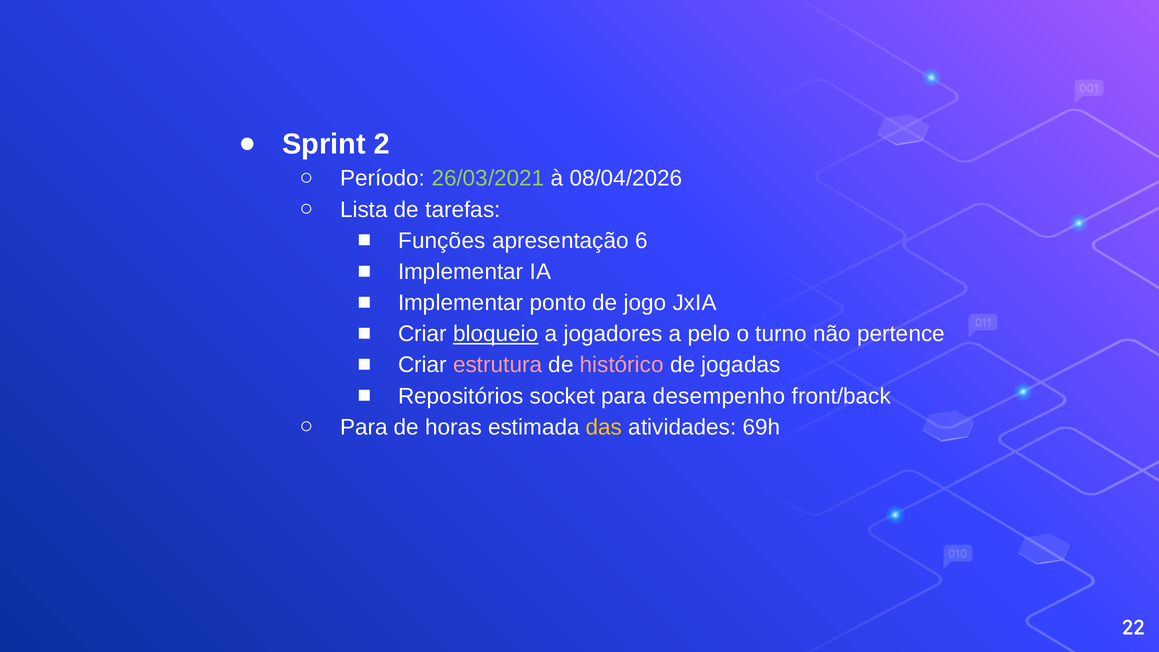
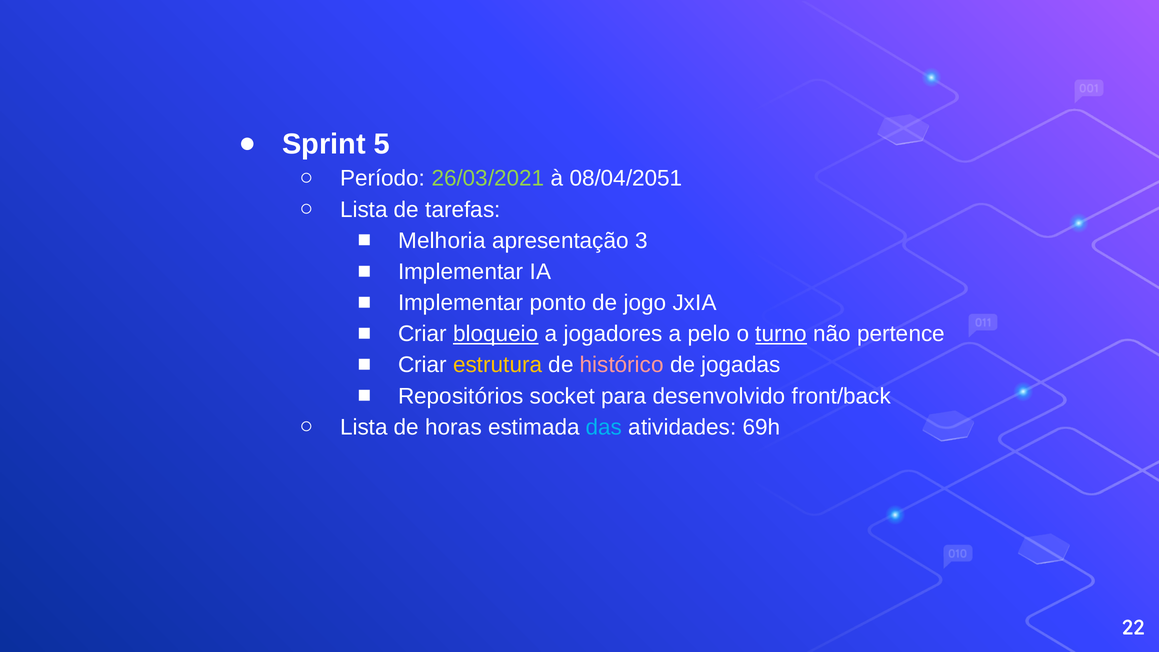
2: 2 -> 5 (382, 144)
08/04/2026: 08/04/2026 -> 08/04/2051 (626, 179)
Funções: Funções -> Melhoria (442, 241)
6: 6 -> 3 (641, 241)
turno underline: none -> present (781, 334)
estrutura colour: pink -> yellow (498, 365)
desempenho: desempenho -> desenvolvido (719, 396)
Para: Para -> Lista (364, 427)
das colour: yellow -> light blue (604, 427)
